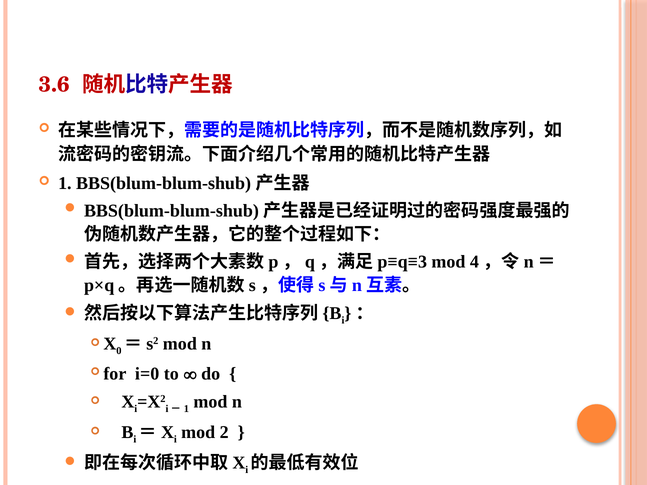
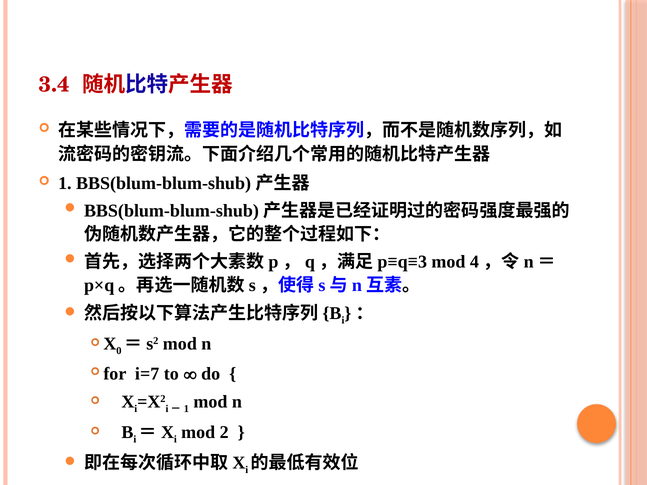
3.6: 3.6 -> 3.4 (54, 85)
i=0: i=0 -> i=7 (147, 374)
